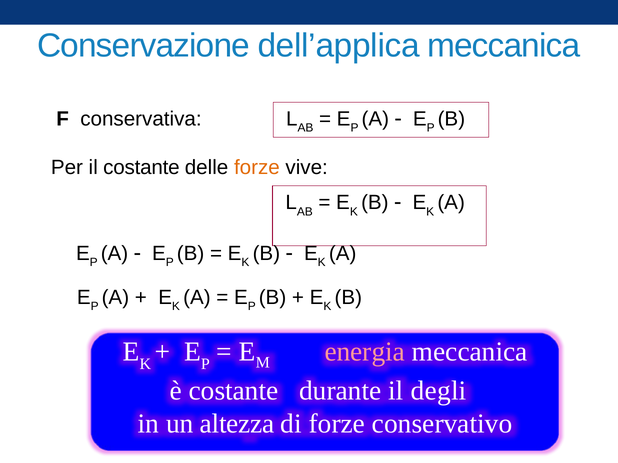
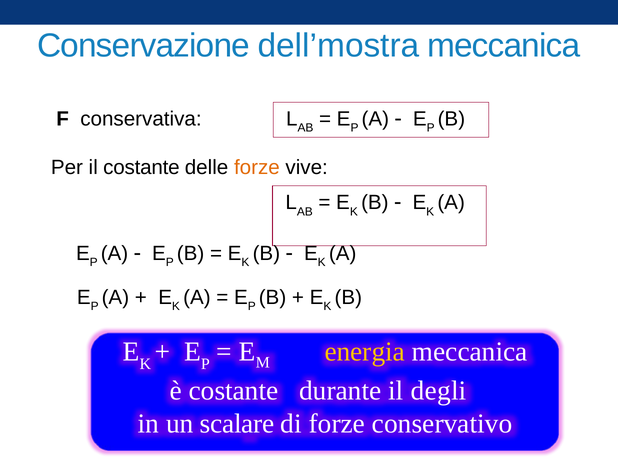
dell’applica: dell’applica -> dell’mostra (339, 46)
energia colour: pink -> yellow (365, 352)
altezza: altezza -> scalare (237, 424)
